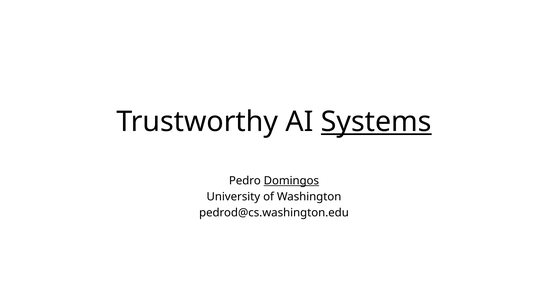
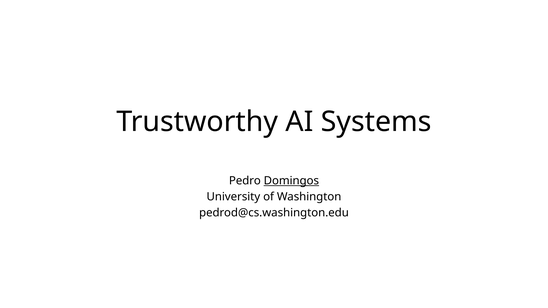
Systems underline: present -> none (376, 122)
